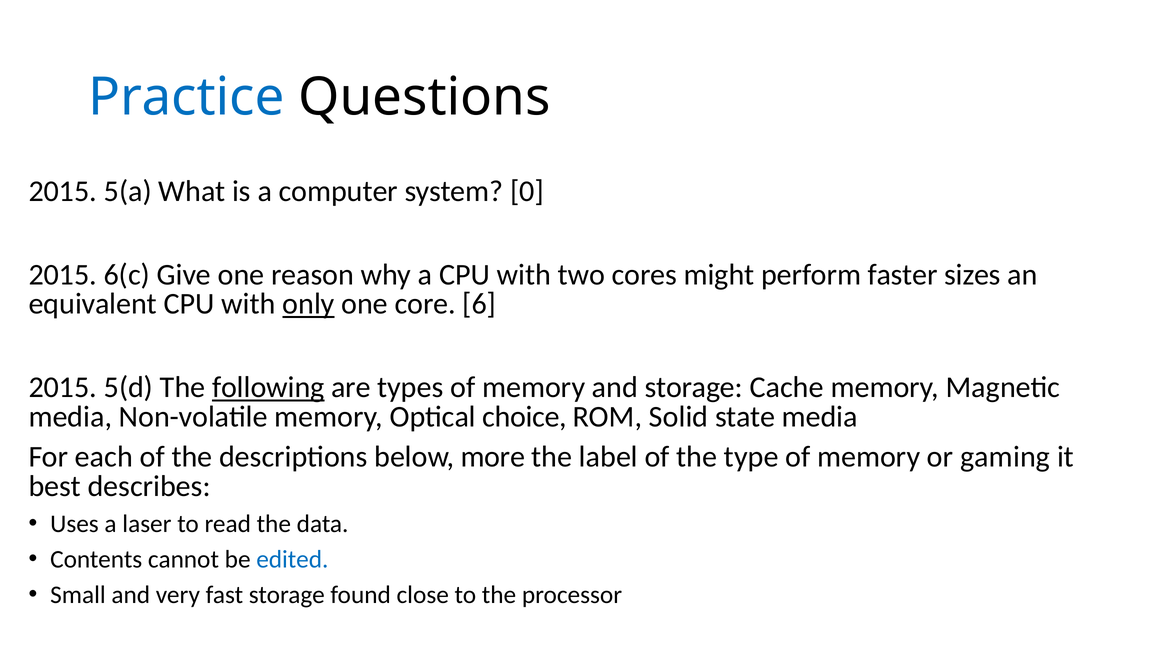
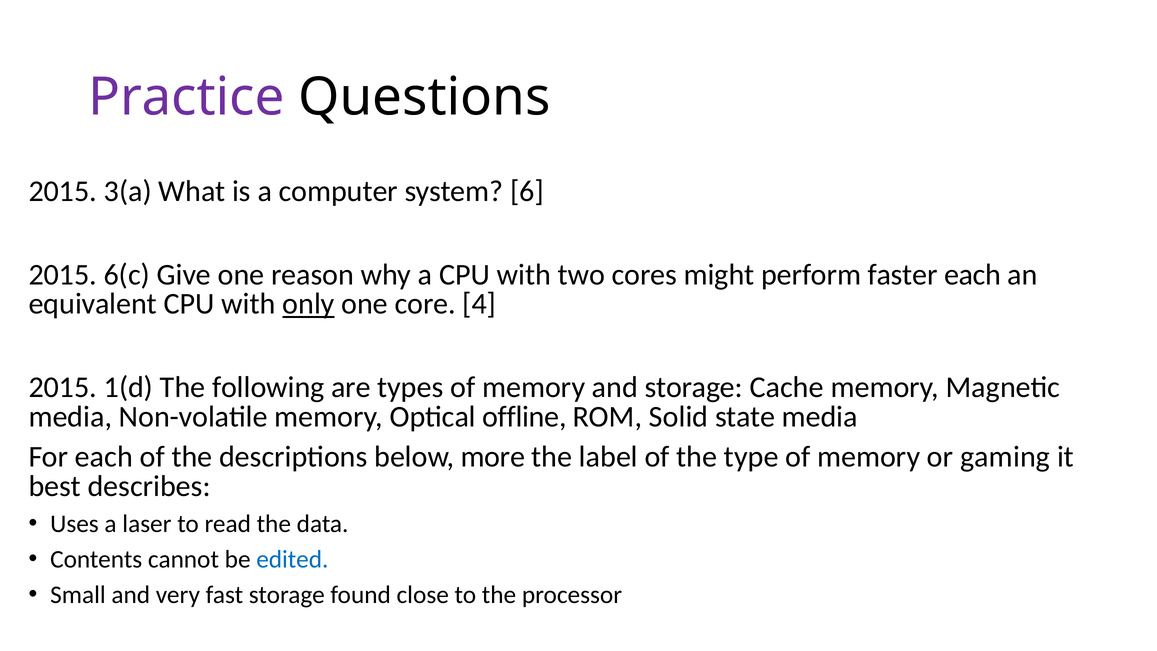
Practice colour: blue -> purple (186, 97)
5(a: 5(a -> 3(a (128, 191)
0: 0 -> 6 (527, 191)
faster sizes: sizes -> each (973, 275)
6: 6 -> 4 (479, 304)
5(d: 5(d -> 1(d (128, 387)
following underline: present -> none (268, 387)
choice: choice -> offline (524, 417)
